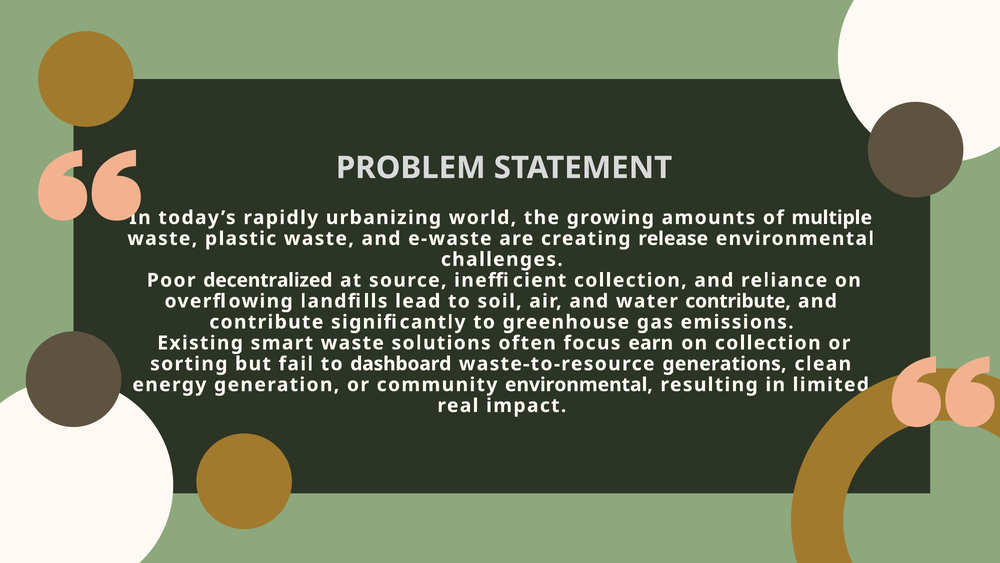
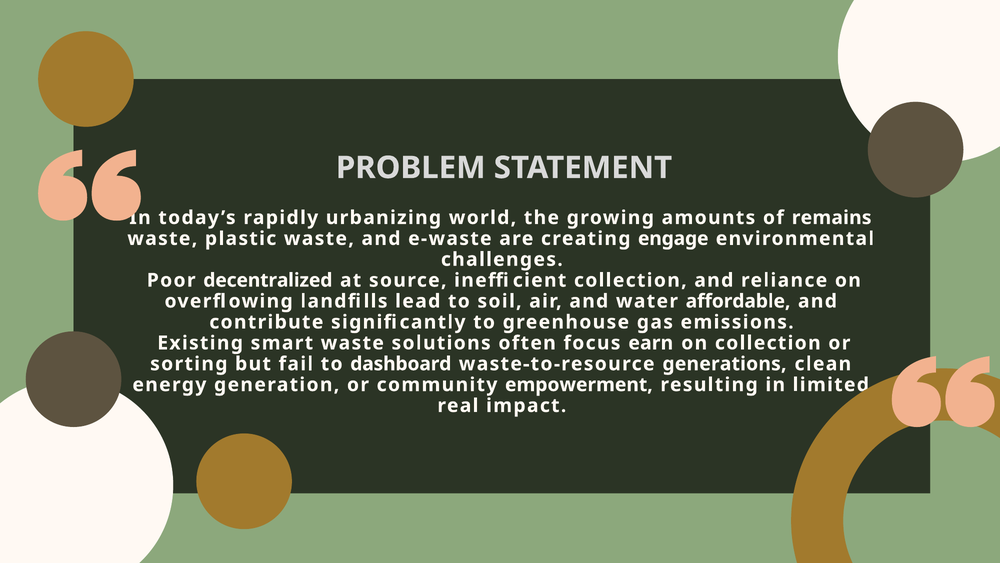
multiple: multiple -> remains (832, 218)
release: release -> engage (673, 238)
water contribute: contribute -> affordable (738, 301)
community environmental: environmental -> empowerment (579, 384)
